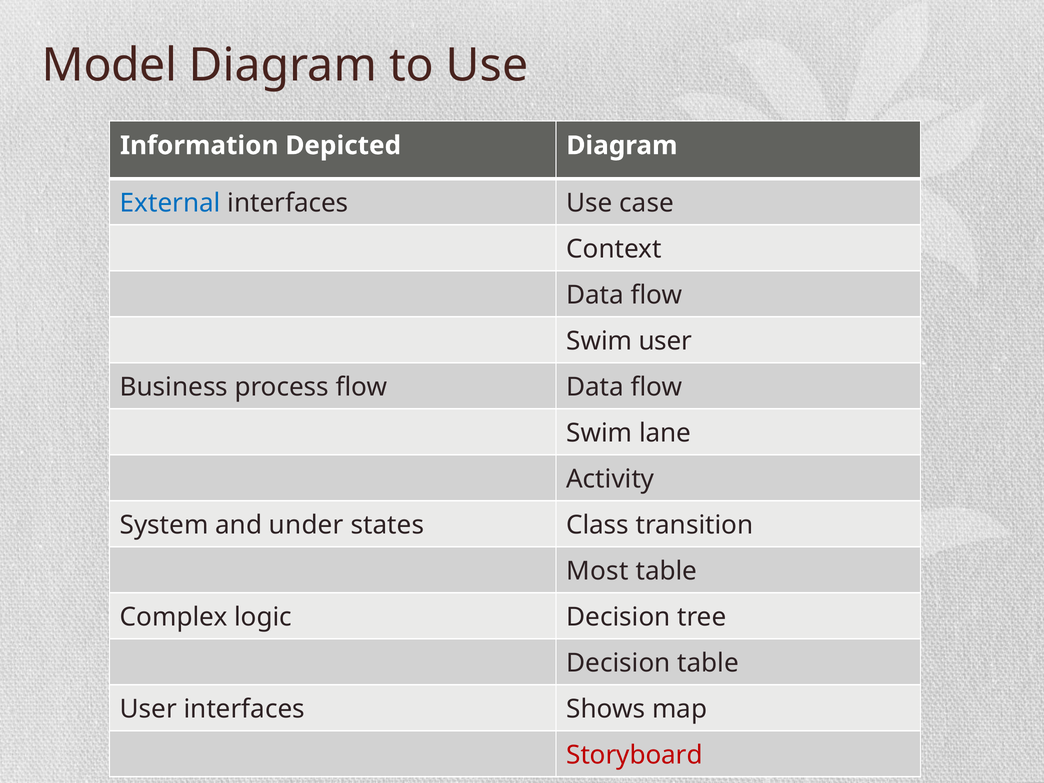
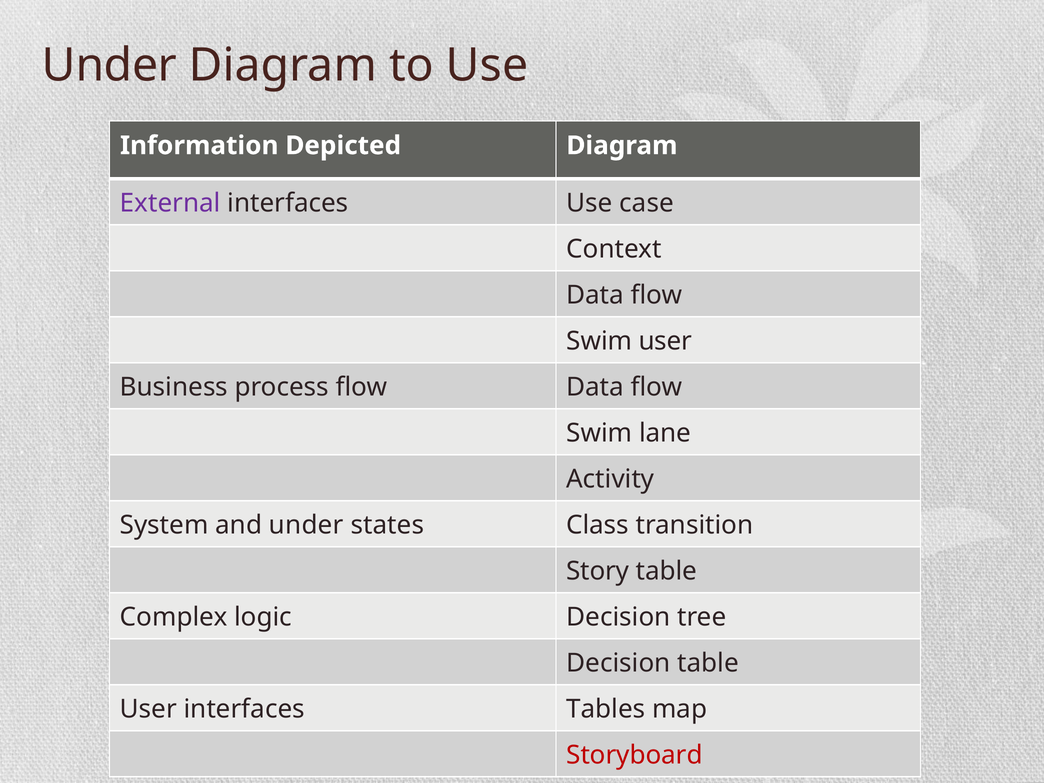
Model: Model -> Under (110, 66)
External colour: blue -> purple (170, 203)
Most: Most -> Story (598, 571)
Shows: Shows -> Tables (606, 709)
